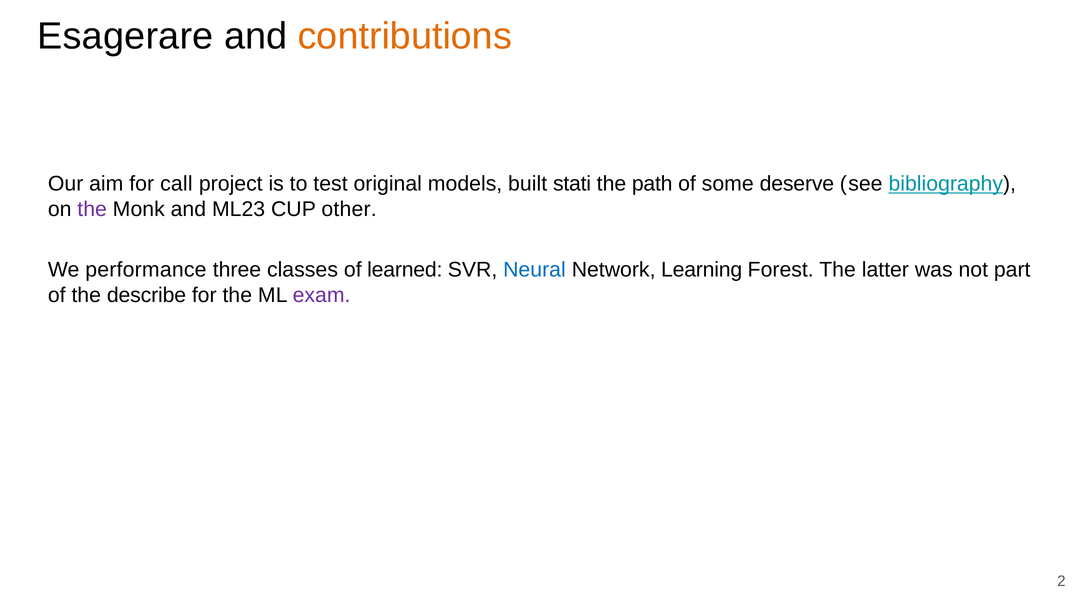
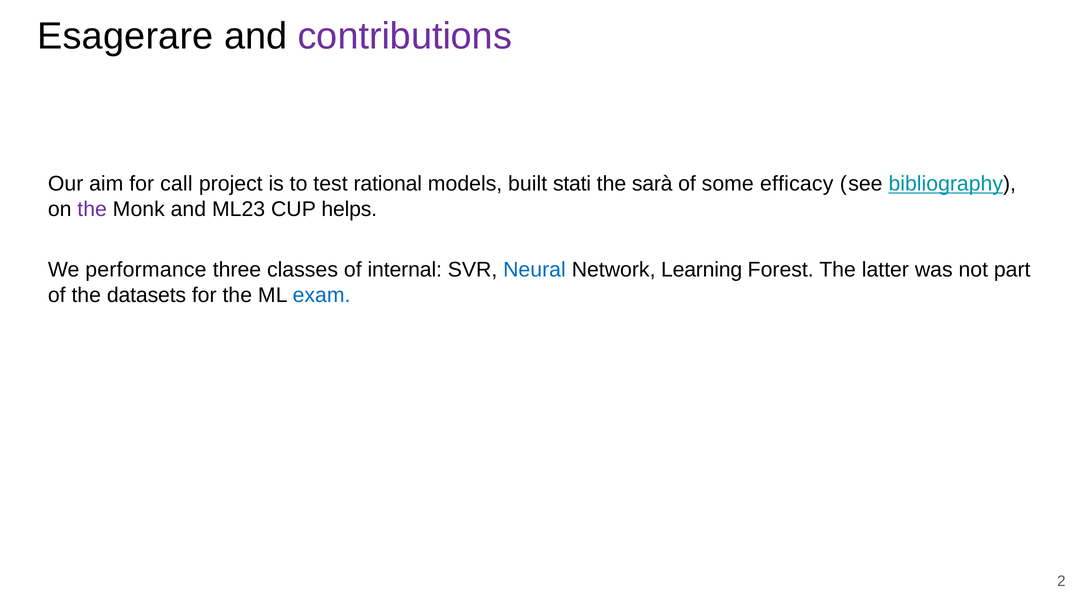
contributions colour: orange -> purple (405, 36)
original: original -> rational (388, 184)
path: path -> sarà (652, 184)
deserve: deserve -> efficacy (797, 184)
other: other -> helps (349, 209)
learned: learned -> internal (405, 269)
describe: describe -> datasets (147, 295)
exam colour: purple -> blue (322, 295)
